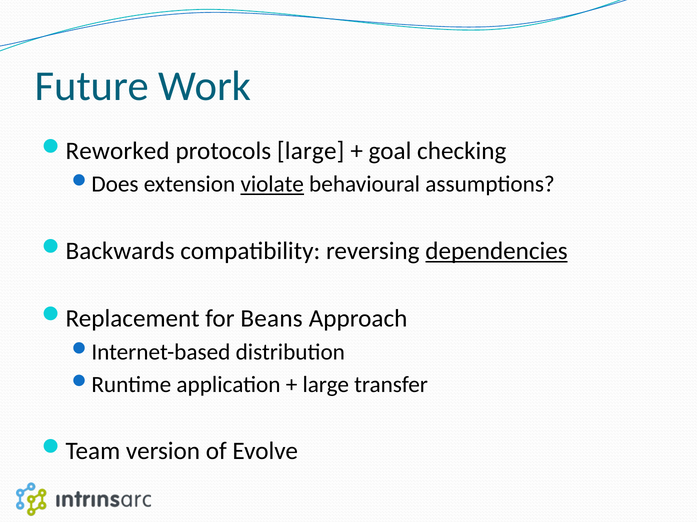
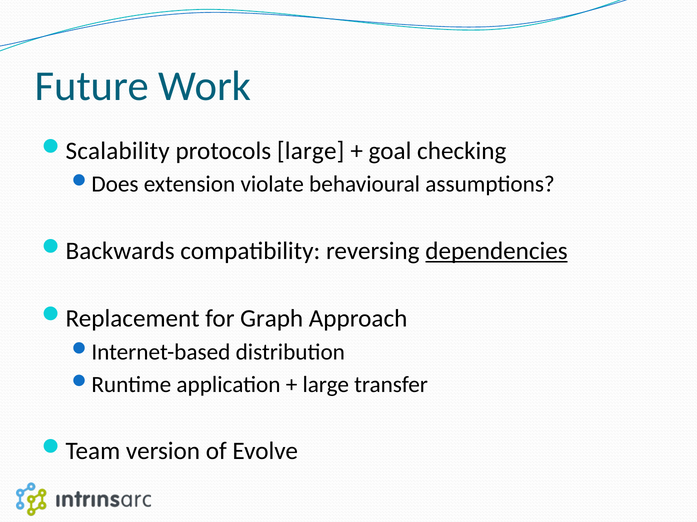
Reworked: Reworked -> Scalability (118, 151)
violate underline: present -> none (272, 184)
Beans: Beans -> Graph (272, 319)
